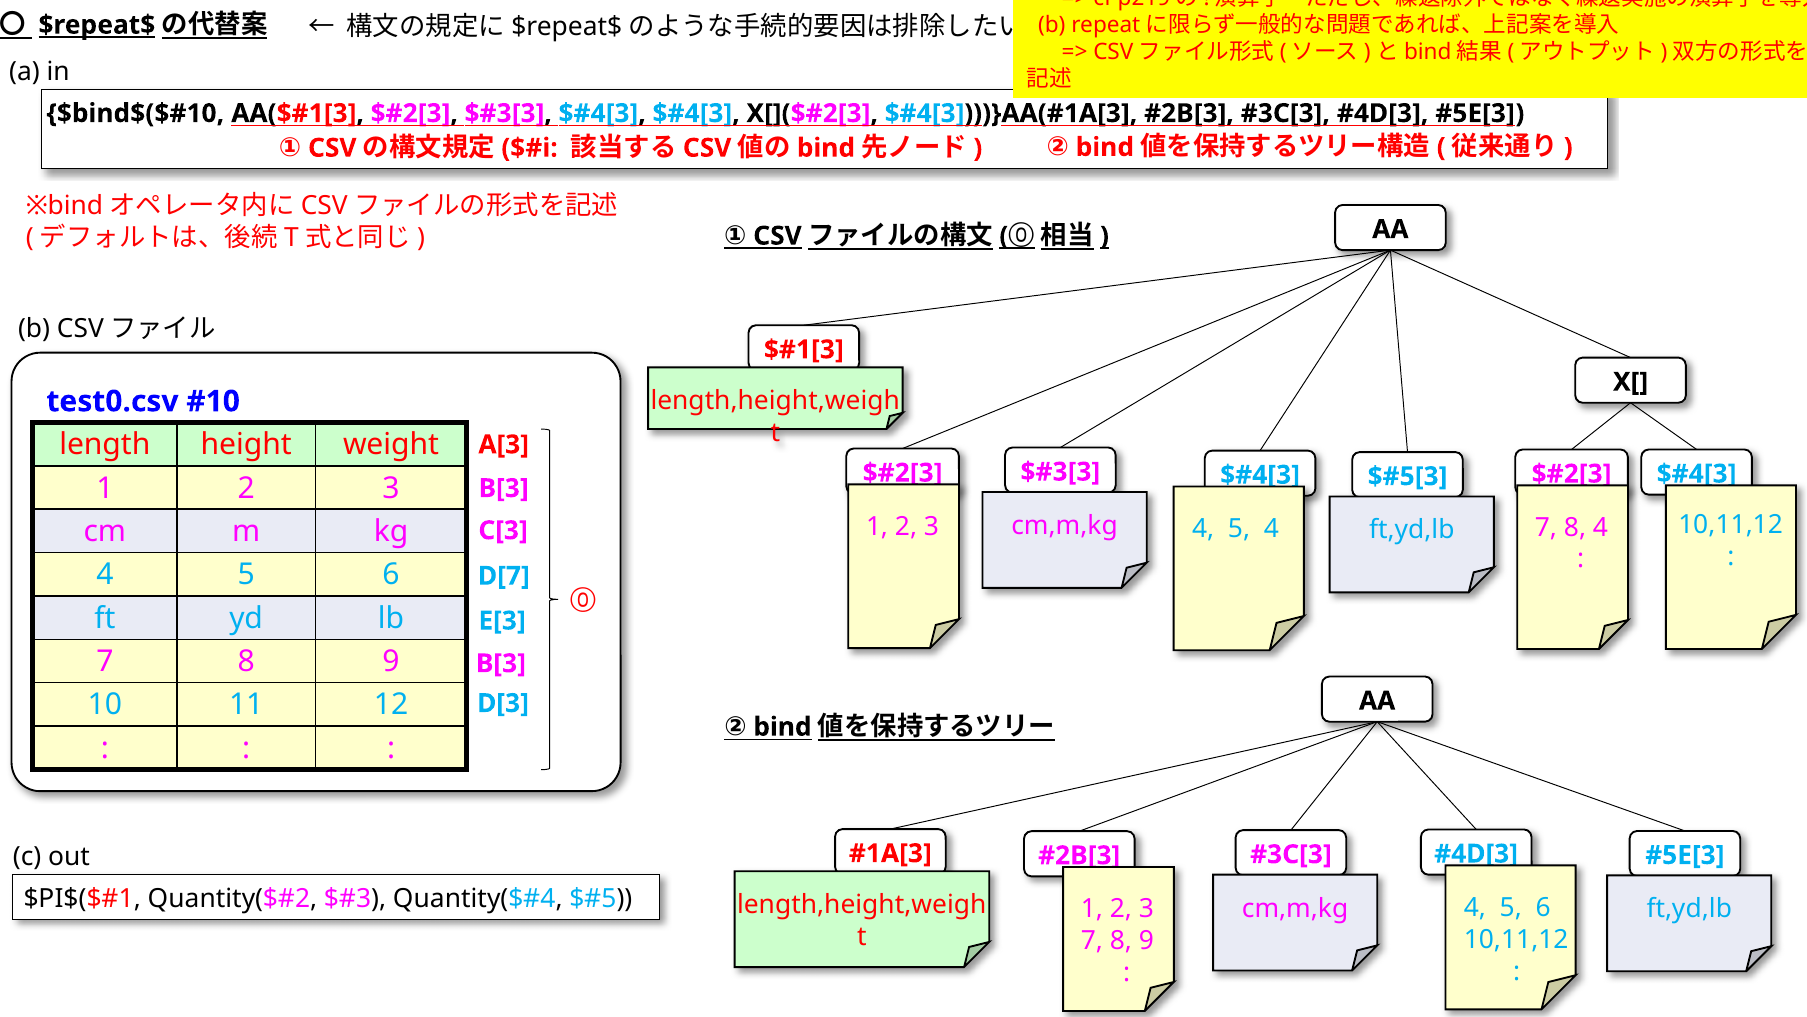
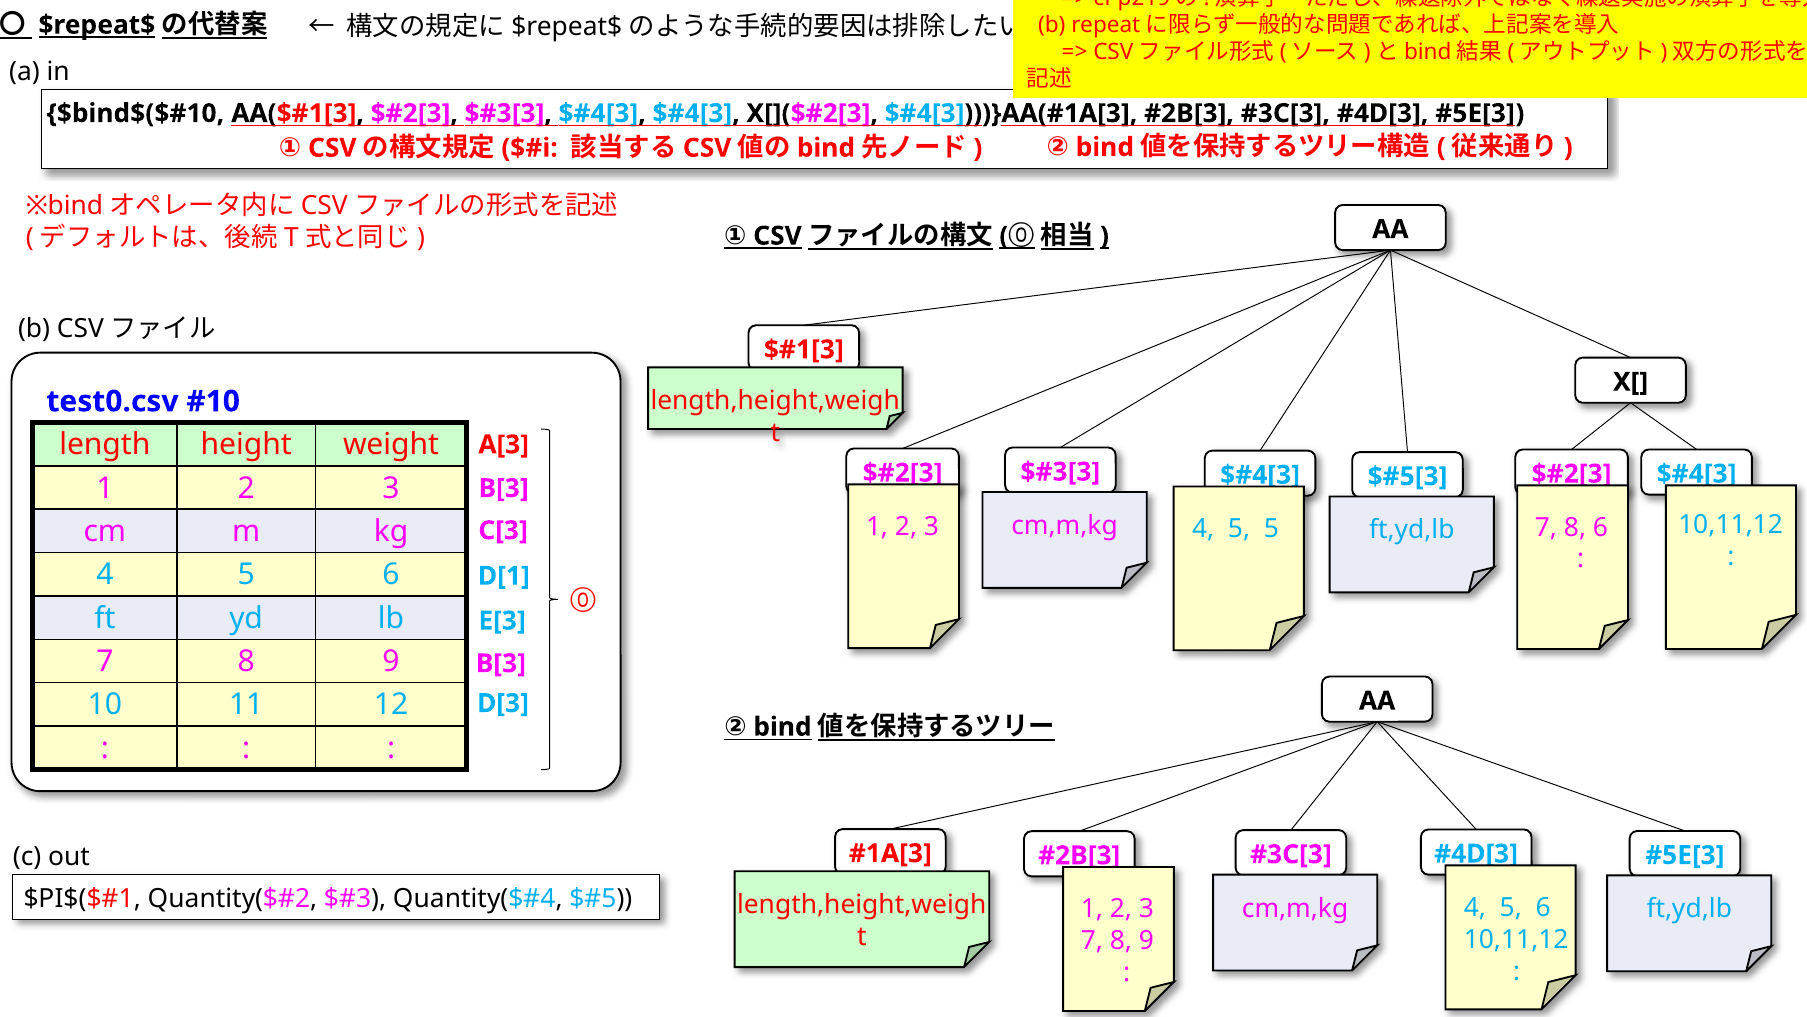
8 4: 4 -> 6 (1600, 527)
5 4: 4 -> 5 (1271, 529)
D[7: D[7 -> D[1 (504, 576)
